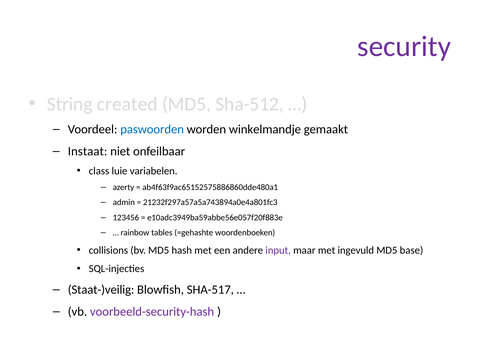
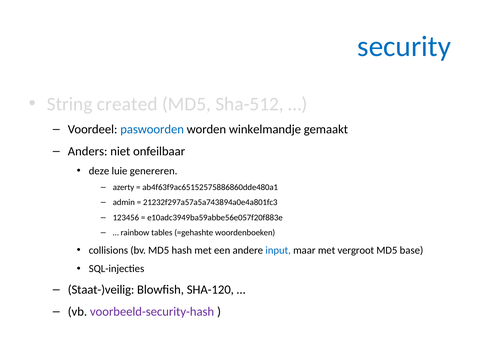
security colour: purple -> blue (404, 46)
Instaat: Instaat -> Anders (88, 151)
class: class -> deze (99, 171)
variabelen: variabelen -> genereren (154, 171)
input colour: purple -> blue (278, 250)
ingevuld: ingevuld -> vergroot (356, 250)
SHA-517: SHA-517 -> SHA-120 (210, 290)
